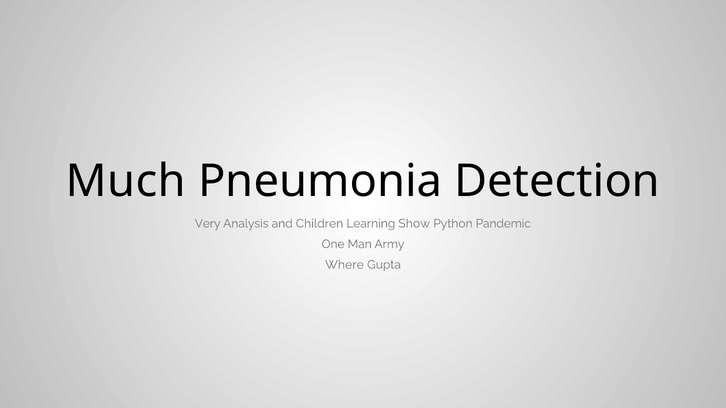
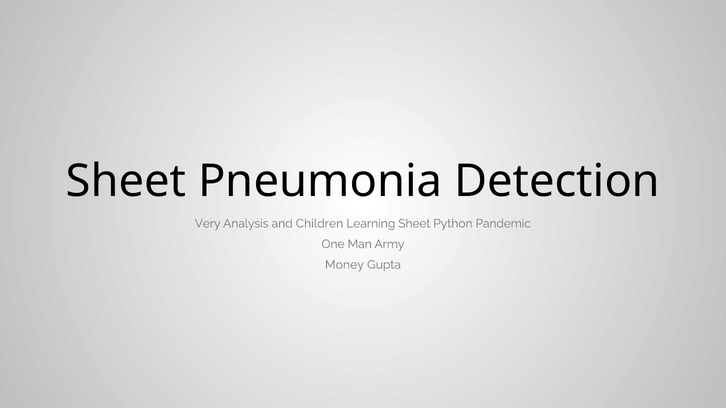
Much: Much -> Sheet (126, 181)
Learning Show: Show -> Sheet (414, 224)
Where: Where -> Money (344, 265)
